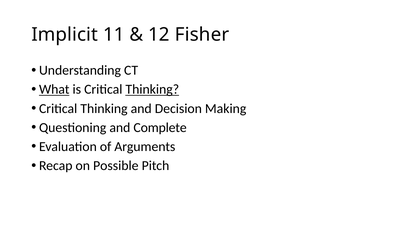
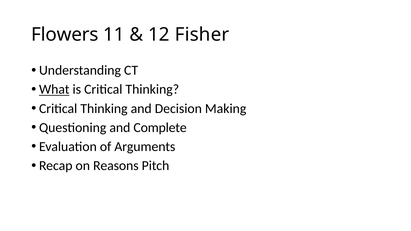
Implicit: Implicit -> Flowers (65, 35)
Thinking underline: present -> none (152, 89)
Possible: Possible -> Reasons (116, 166)
